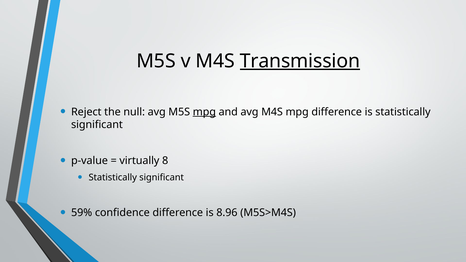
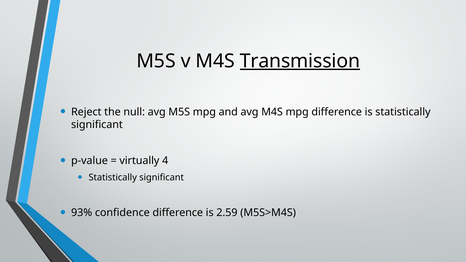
mpg underline: present -> none (204, 112)
8: 8 -> 4 (165, 161)
59%: 59% -> 93% (82, 213)
8.96: 8.96 -> 2.59 (227, 213)
